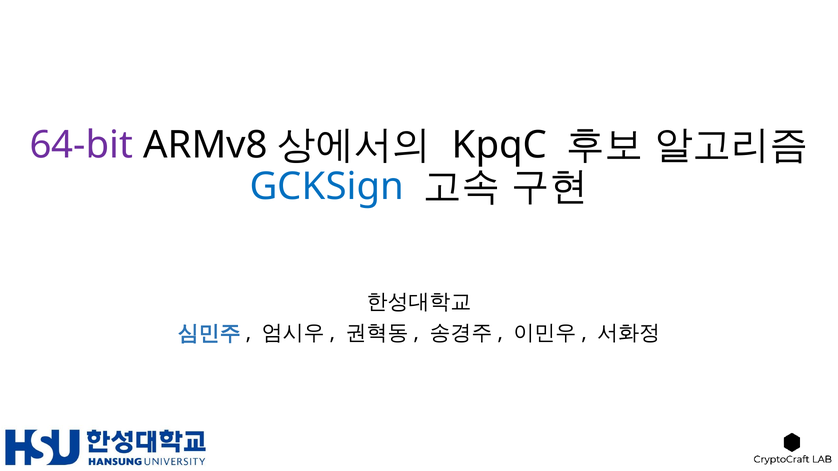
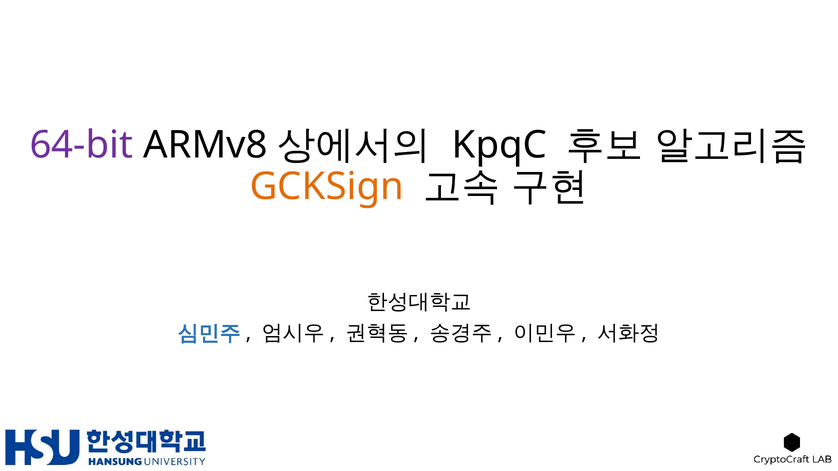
GCKSign colour: blue -> orange (327, 187)
